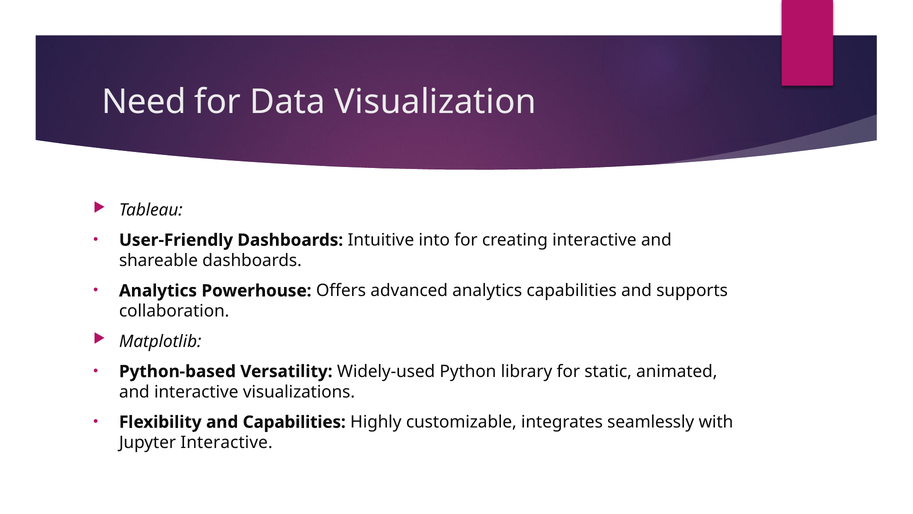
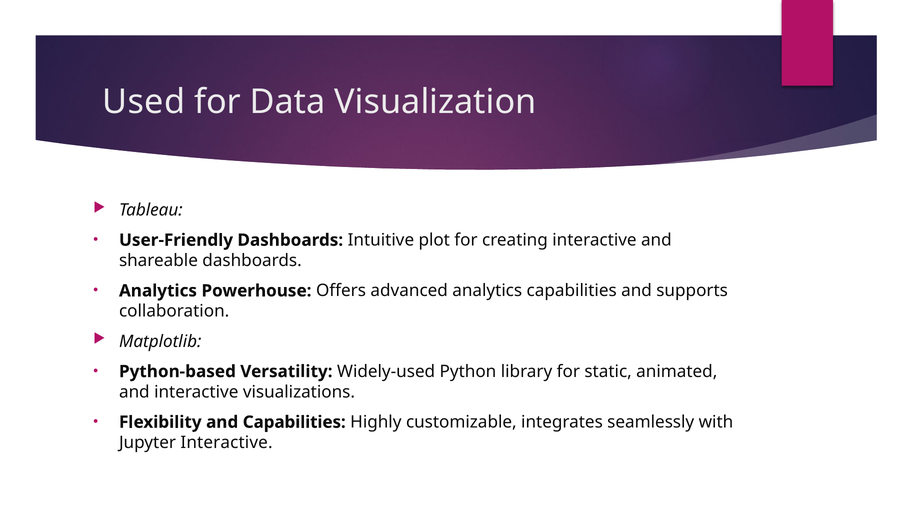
Need: Need -> Used (144, 102)
into: into -> plot (434, 240)
